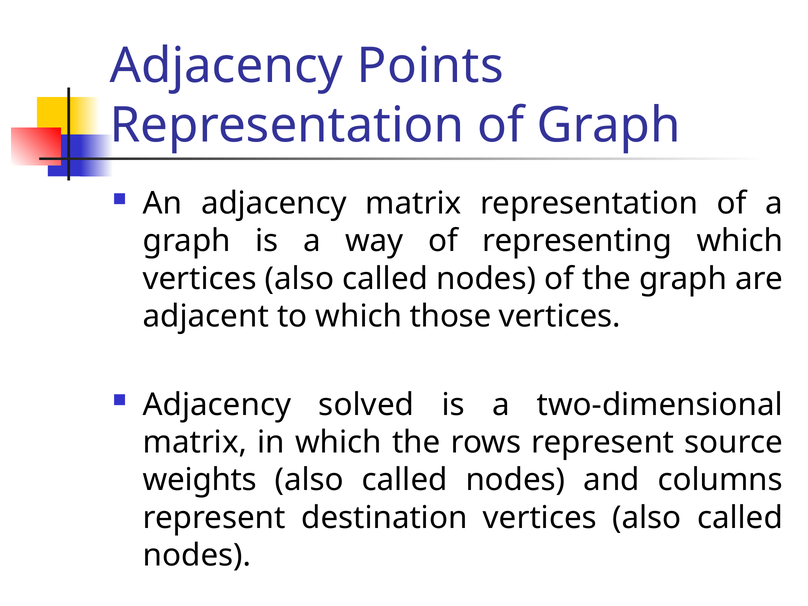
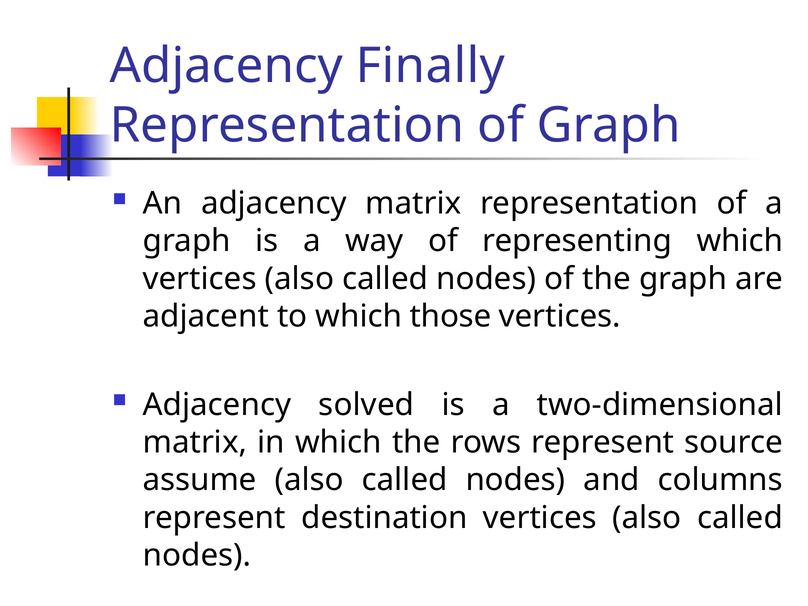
Points: Points -> Finally (430, 66)
weights: weights -> assume (200, 480)
